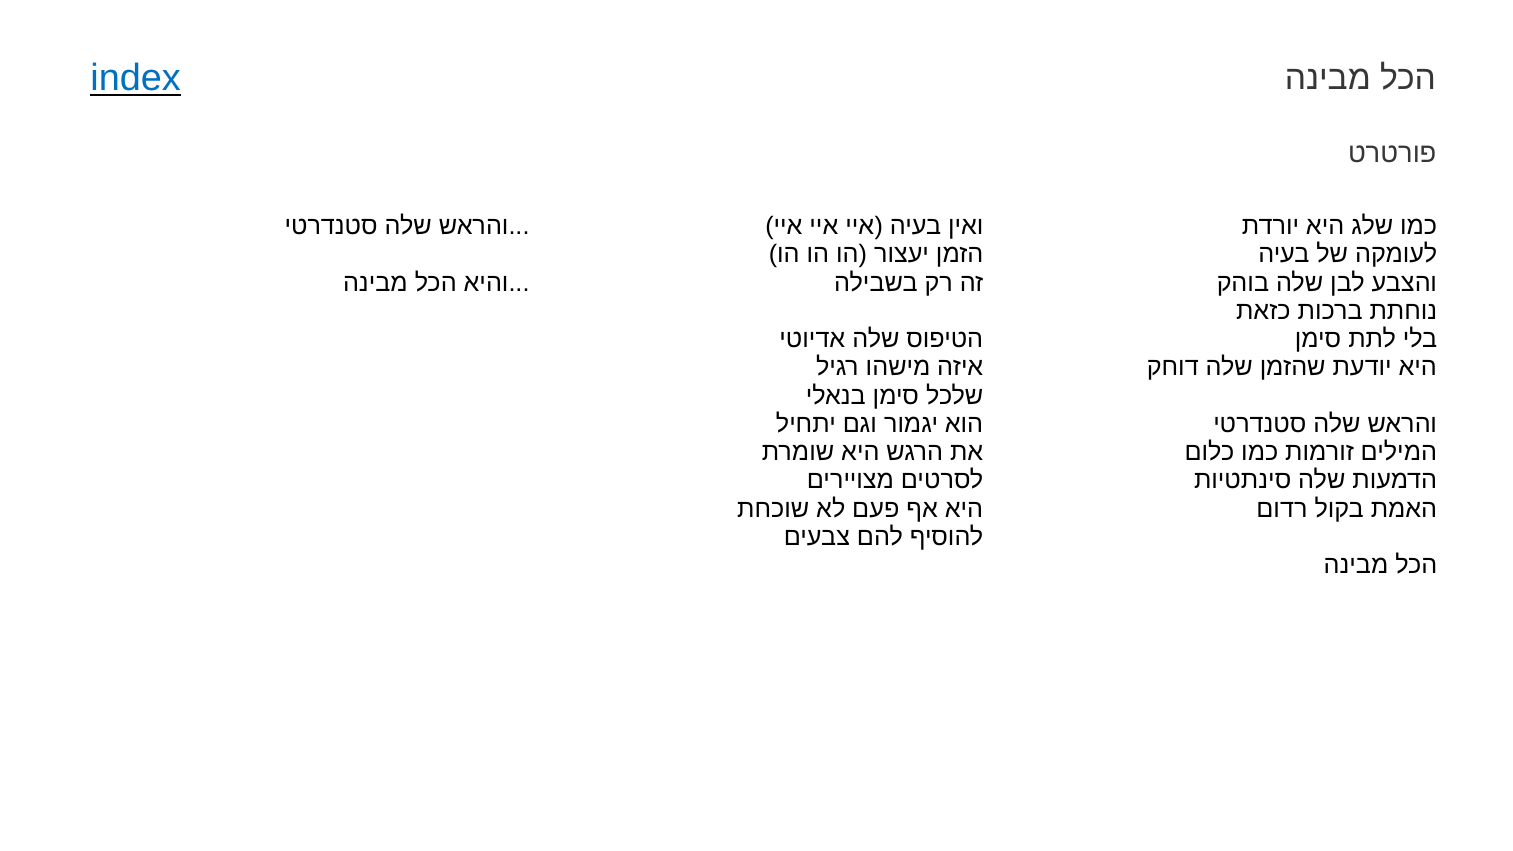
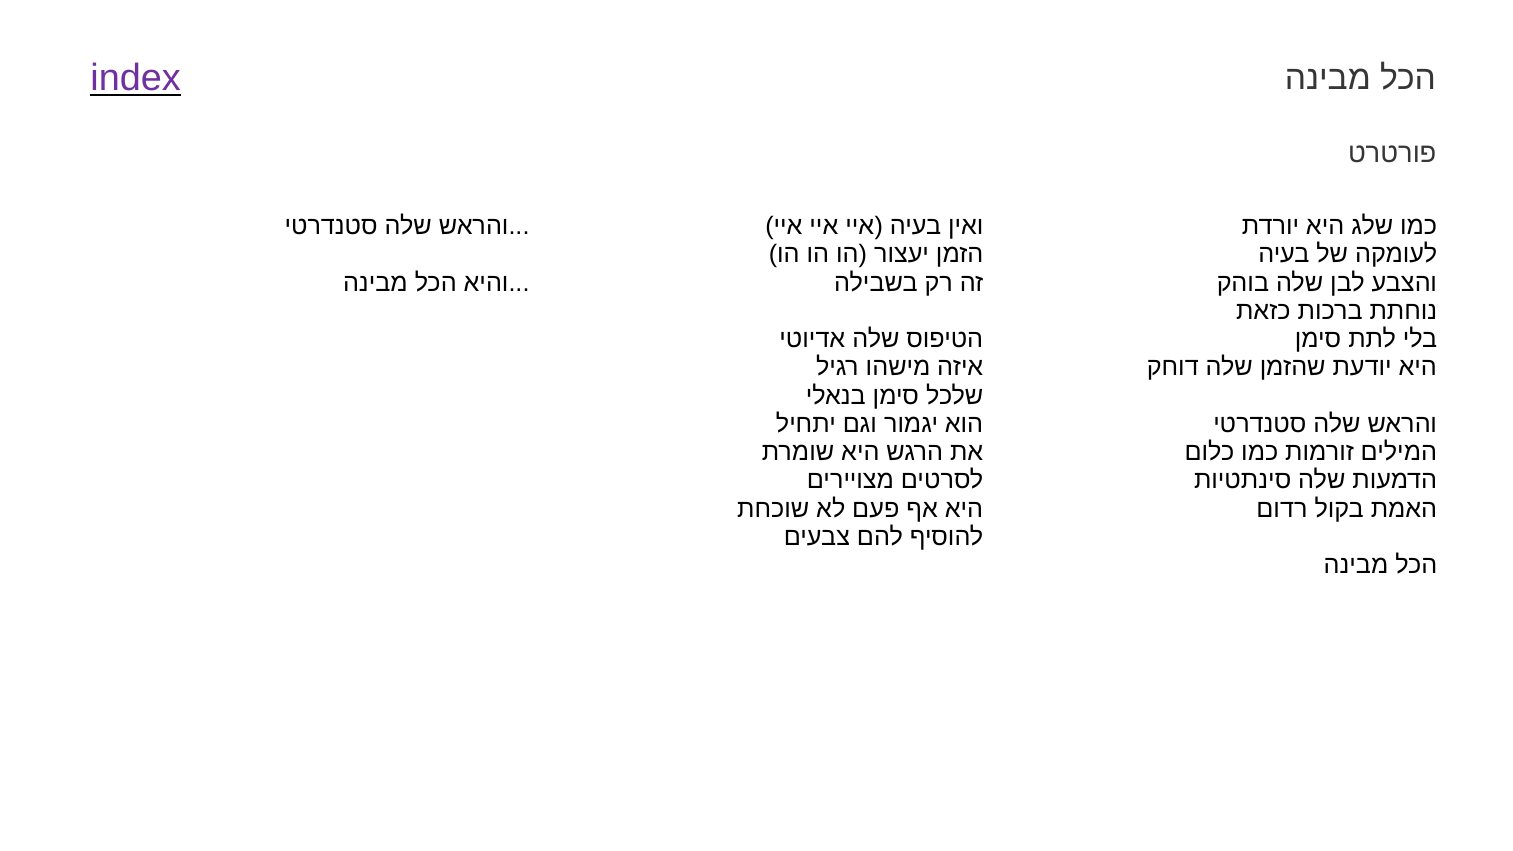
index colour: blue -> purple (136, 78)
